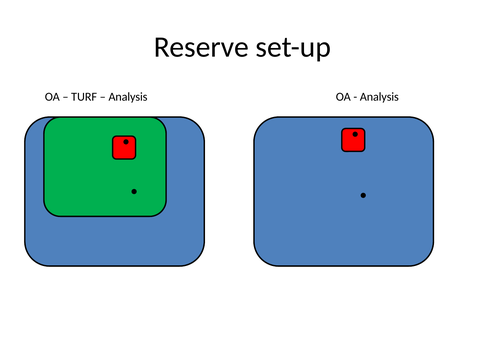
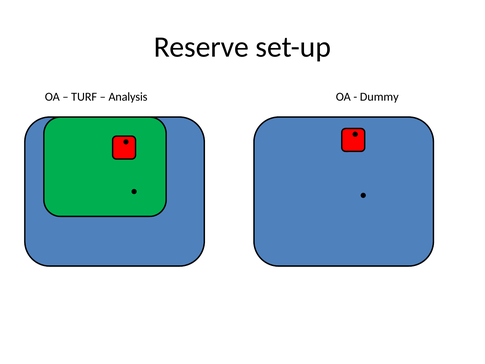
Analysis: Analysis -> Dummy (379, 97)
